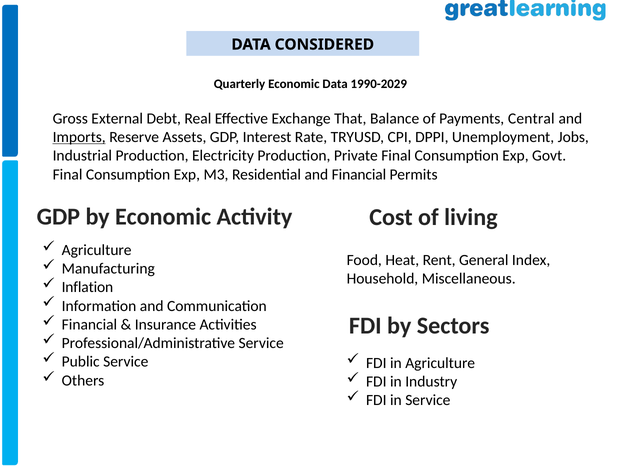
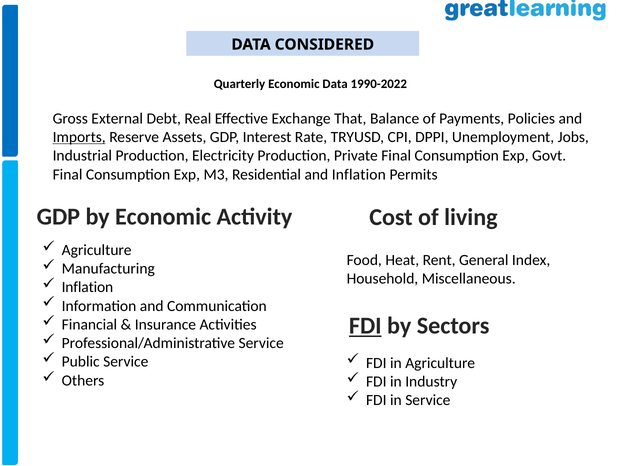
1990-2029: 1990-2029 -> 1990-2022 (379, 84)
Central: Central -> Policies (531, 118)
and Financial: Financial -> Inflation (359, 174)
FDI underline: none -> present (365, 326)
